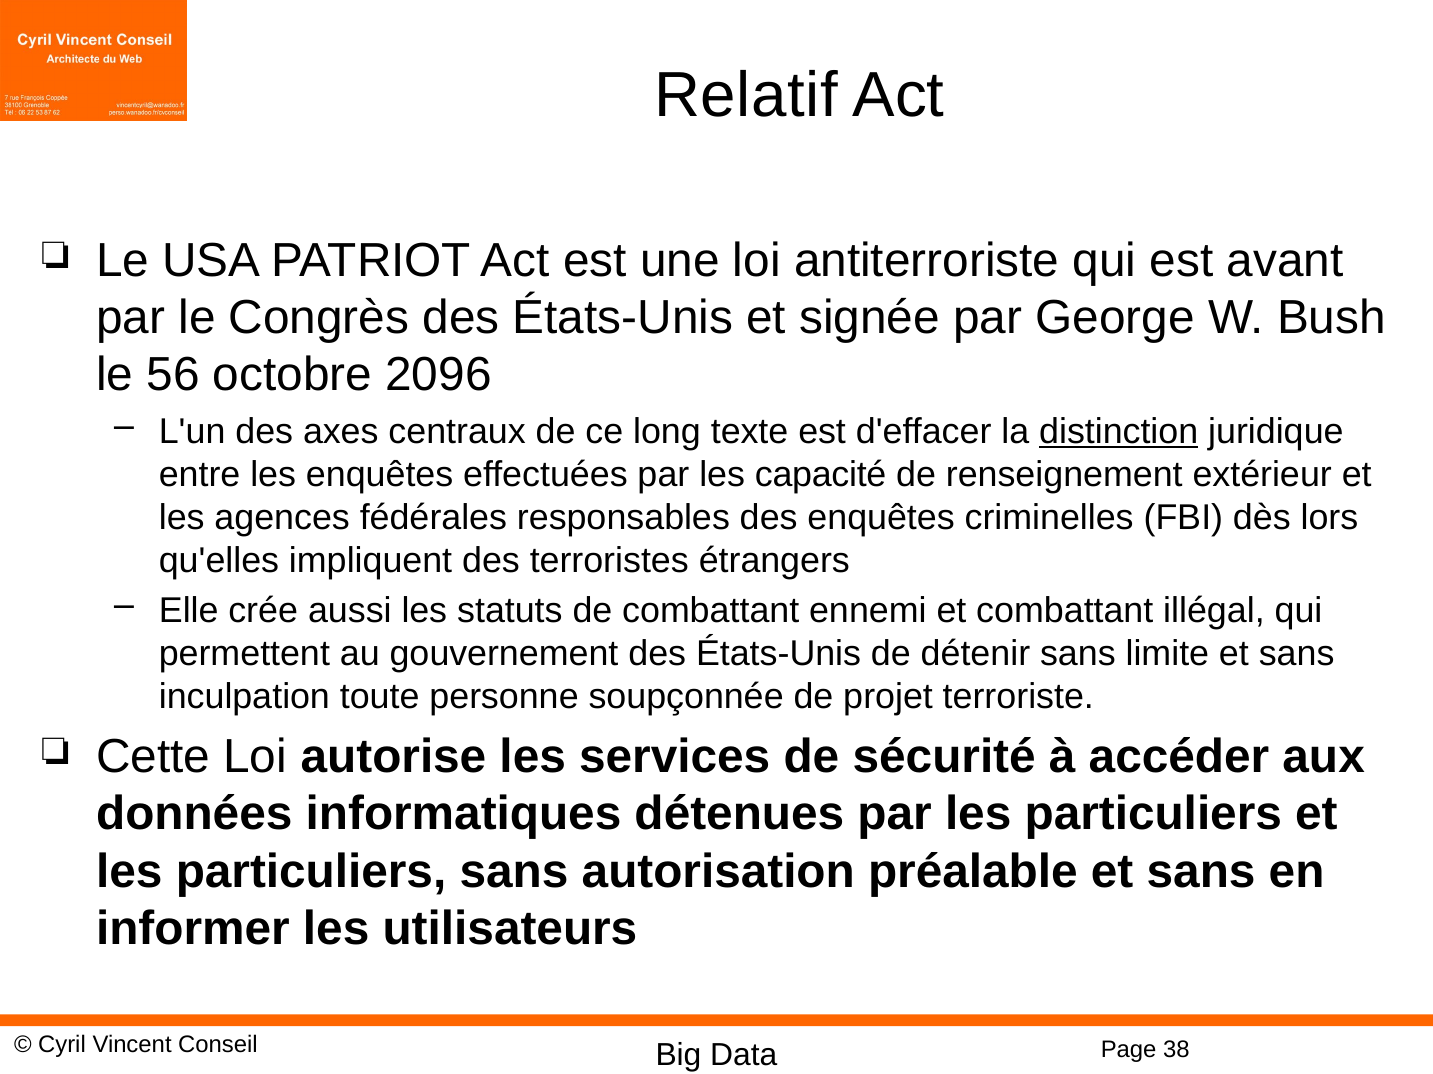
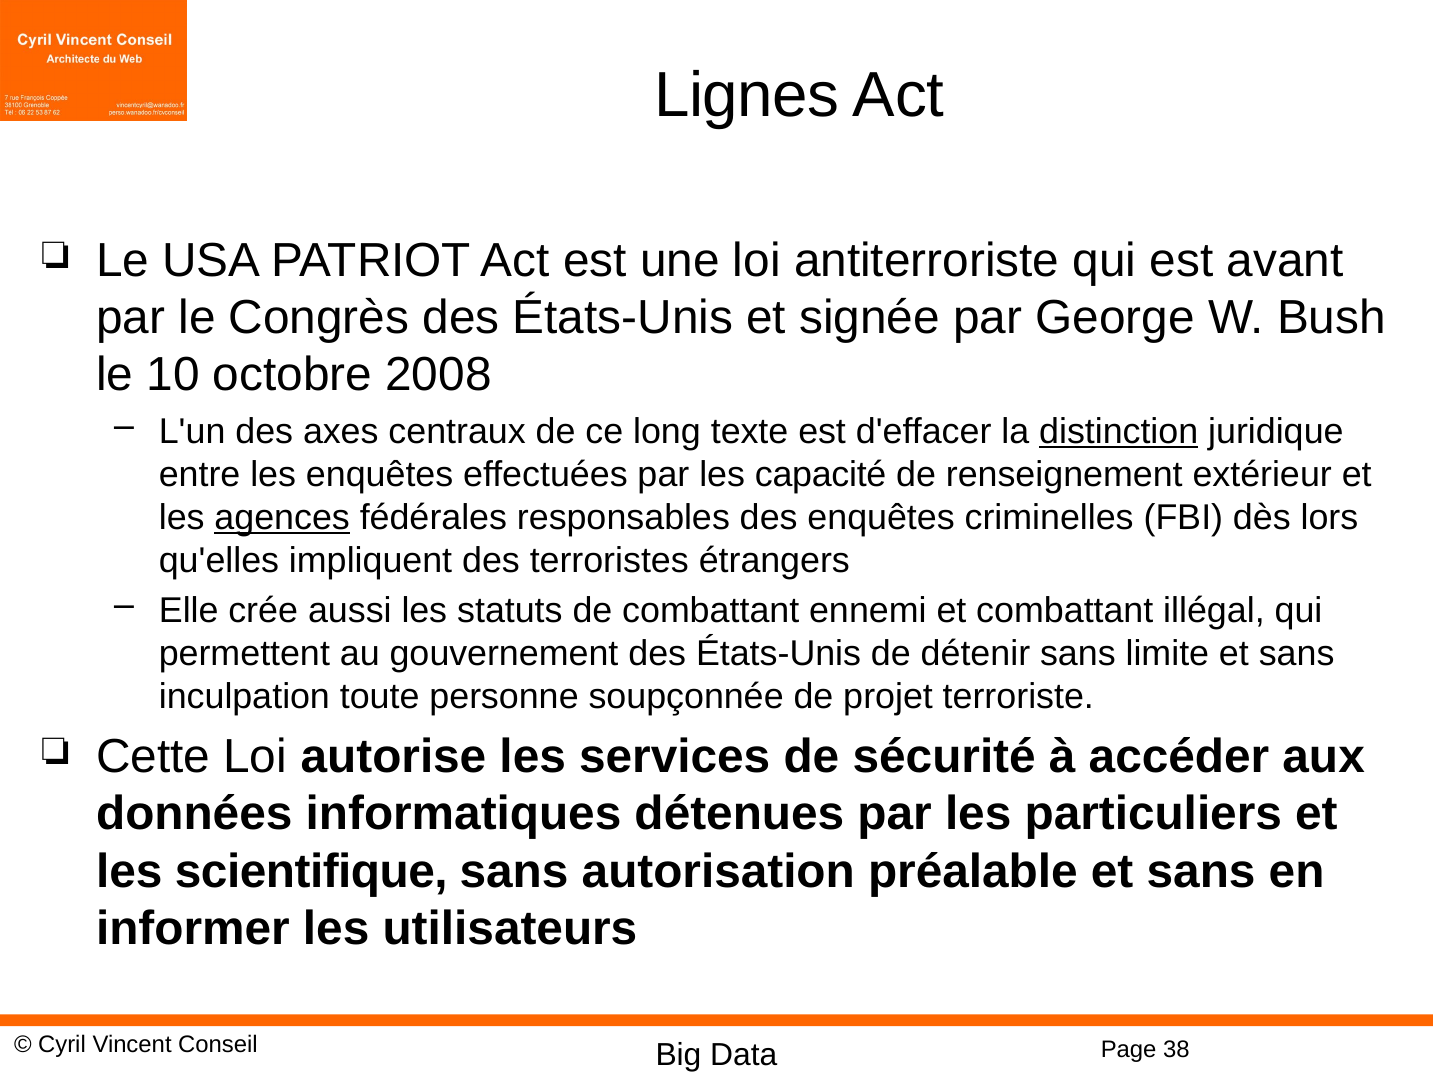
Relatif: Relatif -> Lignes (747, 96)
56: 56 -> 10 (173, 375)
2096: 2096 -> 2008 (439, 375)
agences underline: none -> present (282, 518)
particuliers: particuliers -> scientifique (311, 872)
